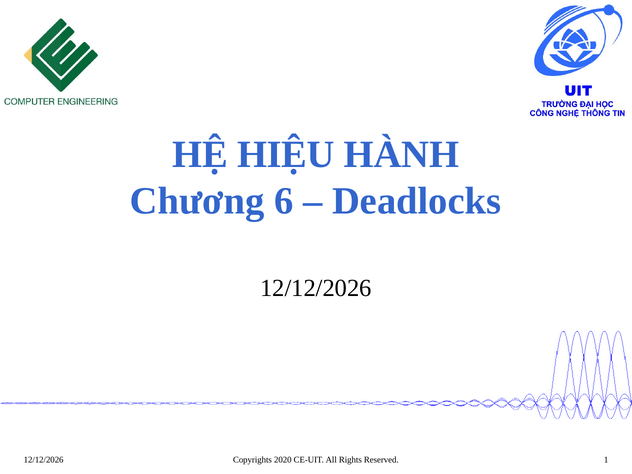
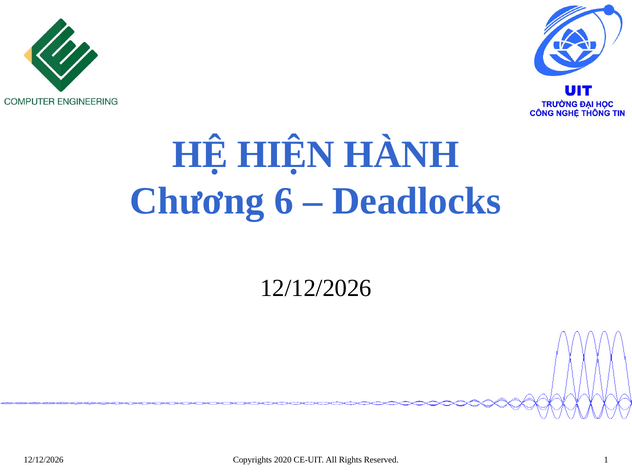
HIỆU: HIỆU -> HIỆN (286, 155)
